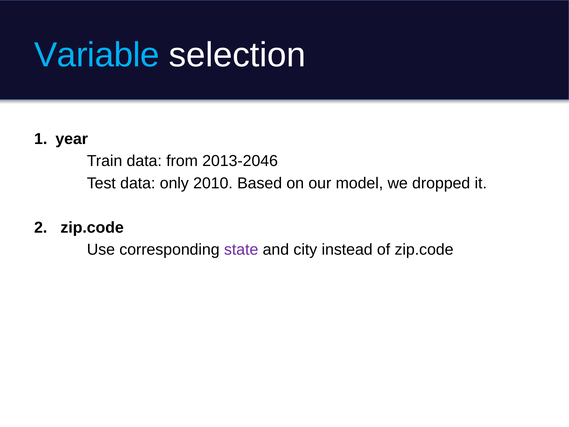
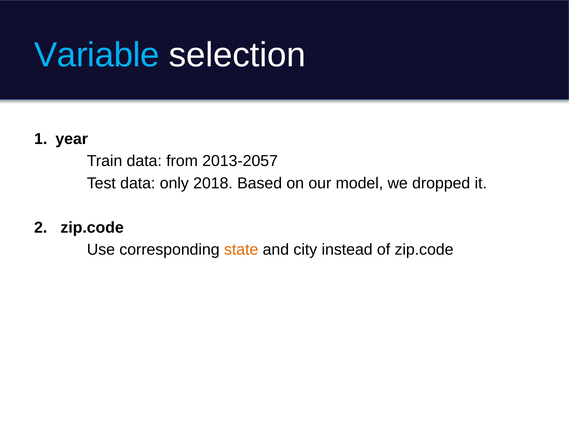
2013-2046: 2013-2046 -> 2013-2057 (240, 161)
2010: 2010 -> 2018 (213, 183)
state colour: purple -> orange (241, 249)
